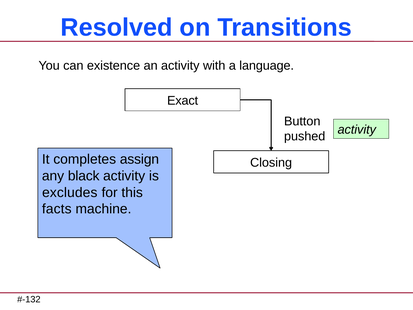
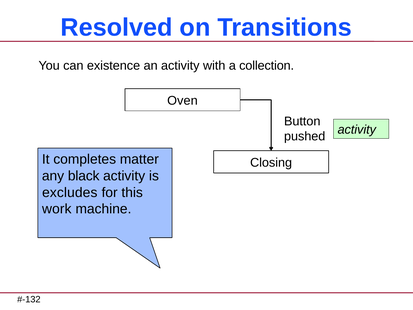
language: language -> collection (267, 66)
Exact: Exact -> Oven (182, 101)
assign: assign -> matter (139, 159)
facts: facts -> work (57, 209)
